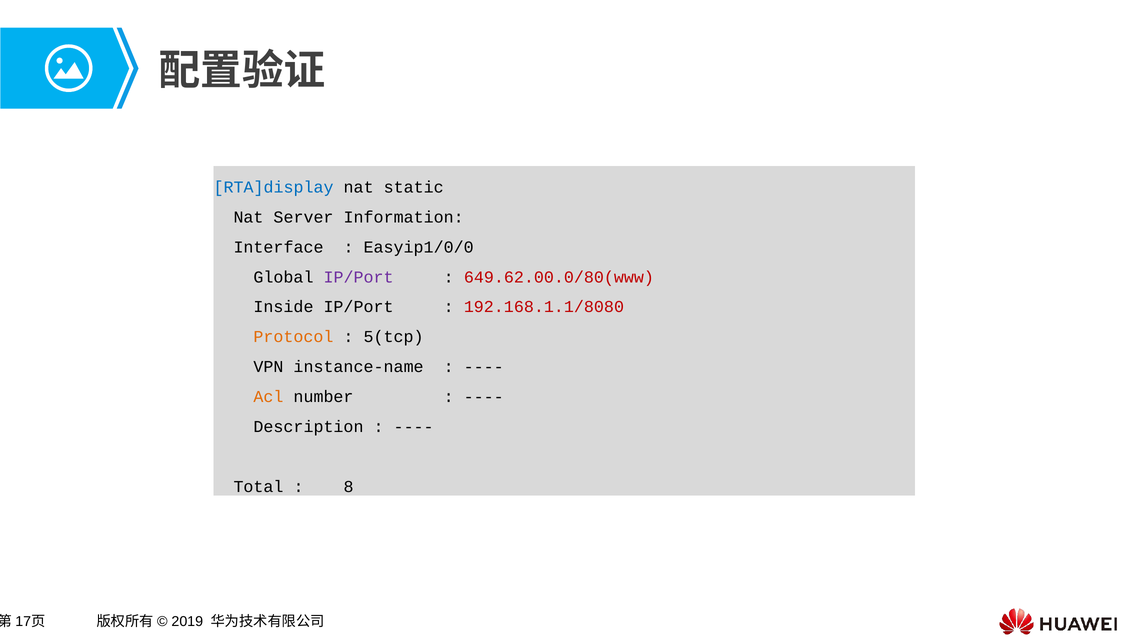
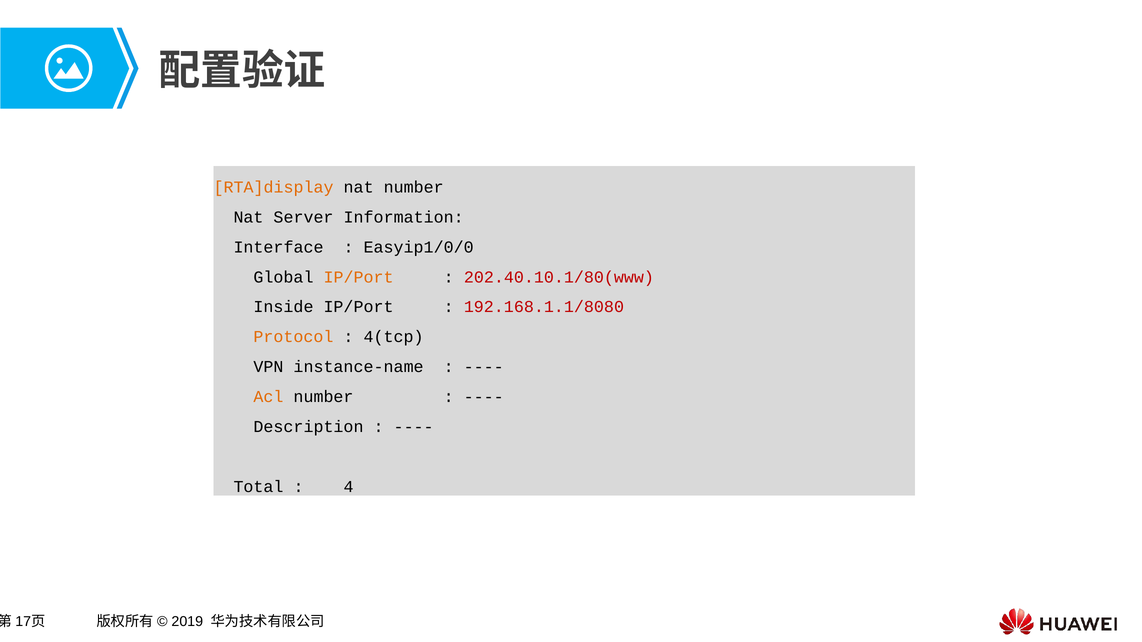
RTA]display colour: blue -> orange (274, 187)
nat static: static -> number (414, 187)
IP/Port colour: purple -> orange (359, 277)
649.62.00.0/80(www: 649.62.00.0/80(www -> 202.40.10.1/80(www (559, 277)
5(tcp: 5(tcp -> 4(tcp (394, 337)
8: 8 -> 4 (349, 487)
